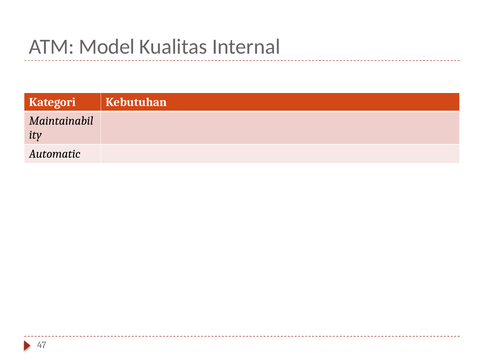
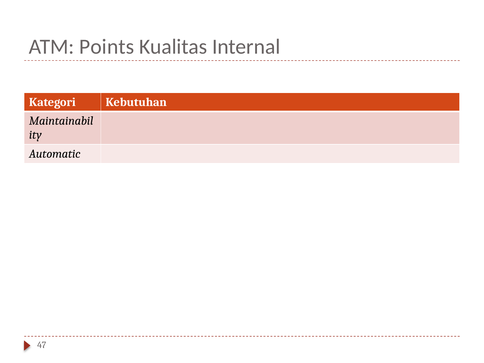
Model: Model -> Points (107, 47)
